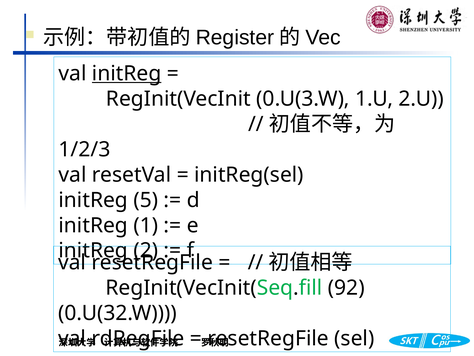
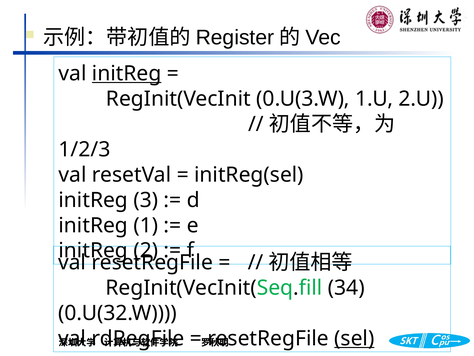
5: 5 -> 3 (146, 200)
92: 92 -> 34 (346, 287)
sel underline: none -> present (354, 338)
